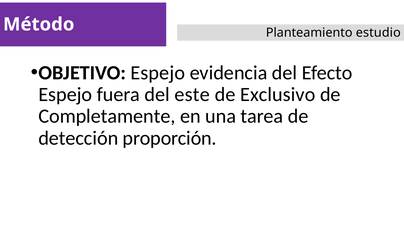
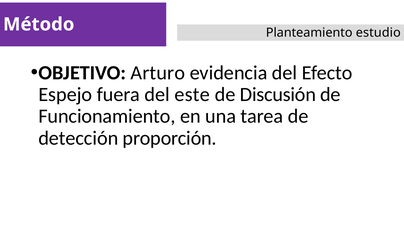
OBJETIVO Espejo: Espejo -> Arturo (158, 73)
Exclusivo: Exclusivo -> Discusión (278, 95)
Completamente: Completamente -> Funcionamiento (107, 116)
